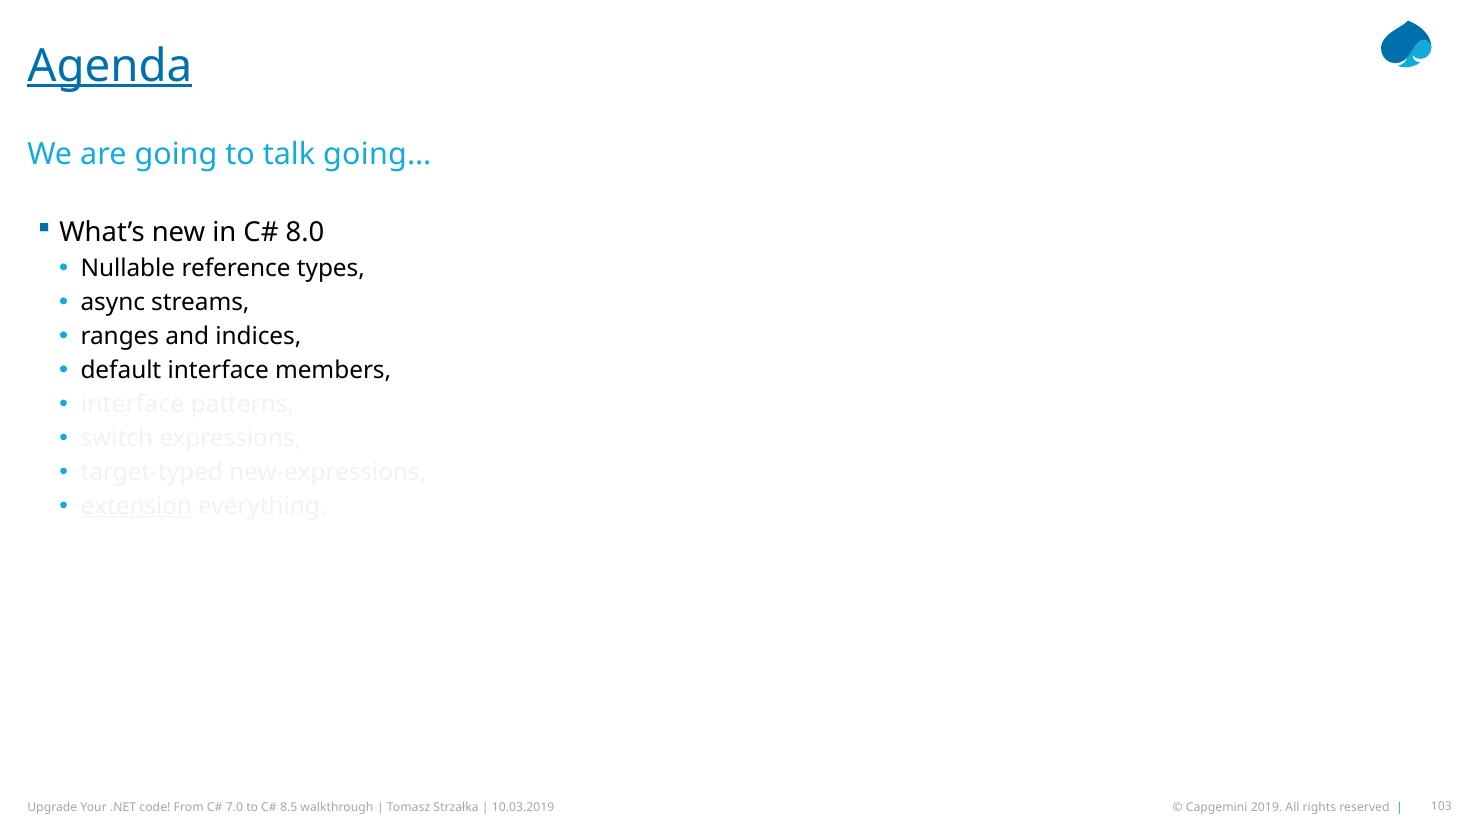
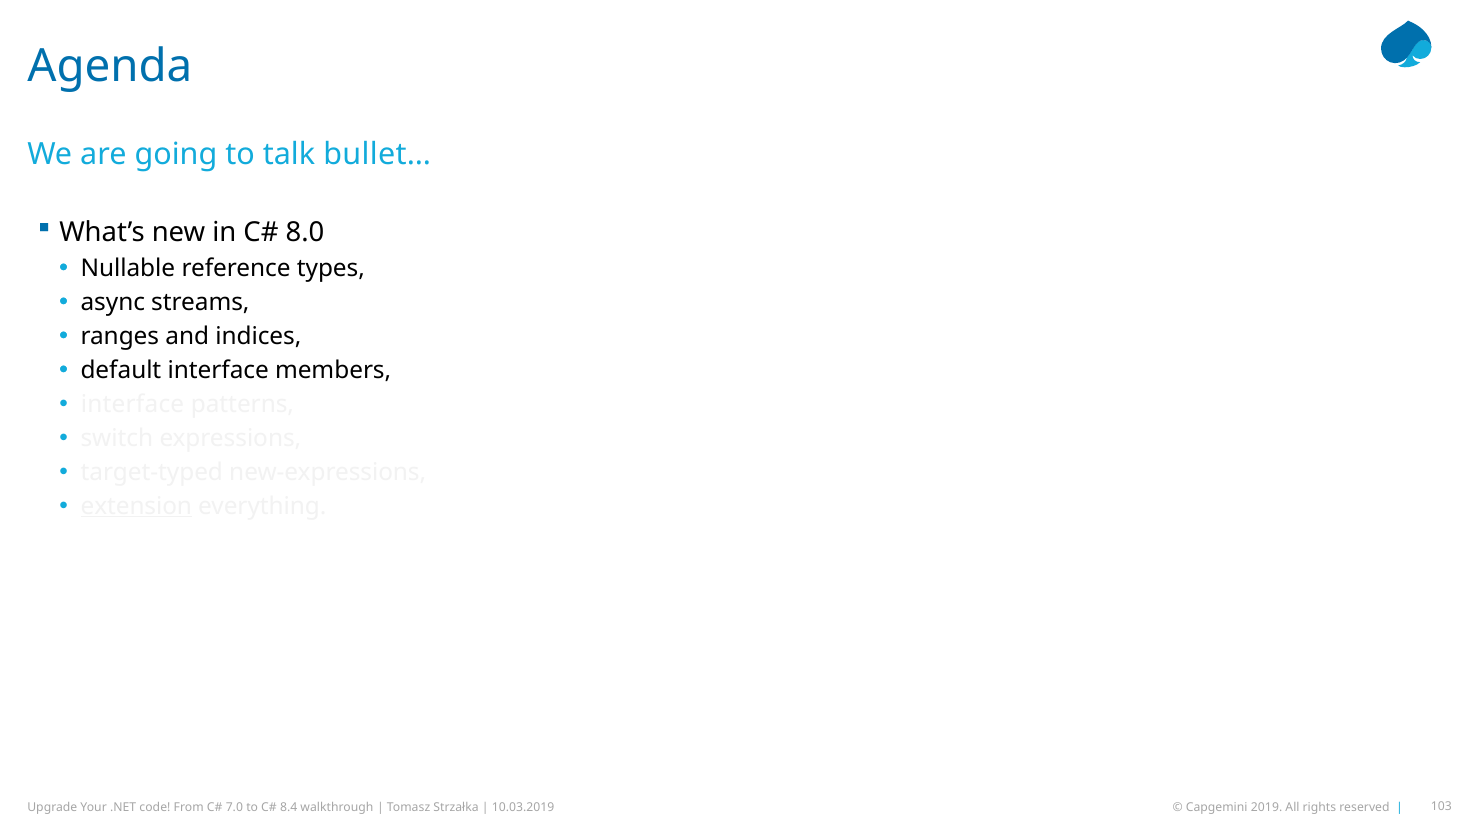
Agenda underline: present -> none (110, 66)
going…: going… -> bullet… (377, 154)
8.5: 8.5 -> 8.4 (289, 807)
